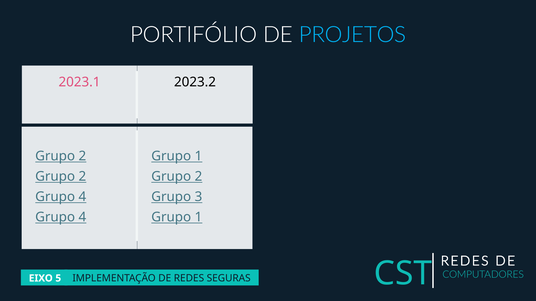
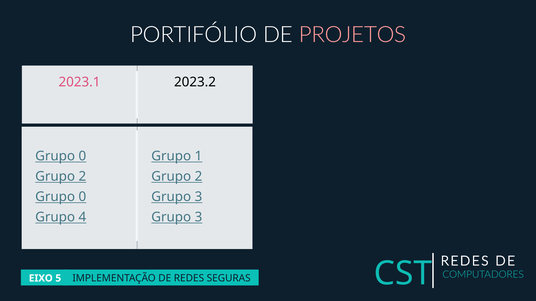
PROJETOS colour: light blue -> pink (352, 35)
2: 2 -> 0 (82, 156)
4: 4 -> 0 (82, 197)
1: 1 -> 3 (198, 217)
